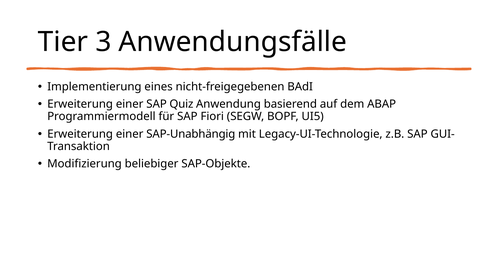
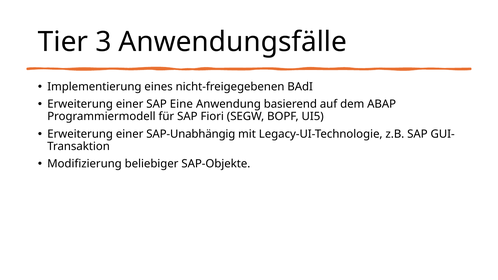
Quiz: Quiz -> Eine (181, 104)
